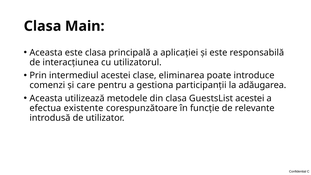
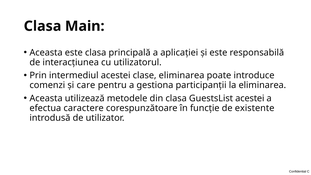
la adăugarea: adăugarea -> eliminarea (262, 85)
existente: existente -> caractere (84, 108)
relevante: relevante -> existente (255, 108)
